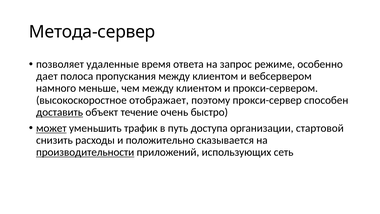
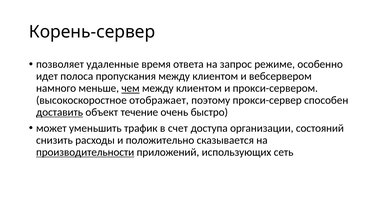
Метода-сервер: Метода-сервер -> Корень-сервер (92, 32)
дает: дает -> идет (47, 76)
чем underline: none -> present (131, 88)
может underline: present -> none (51, 128)
путь: путь -> счет (178, 128)
стартовой: стартовой -> состояний (320, 128)
